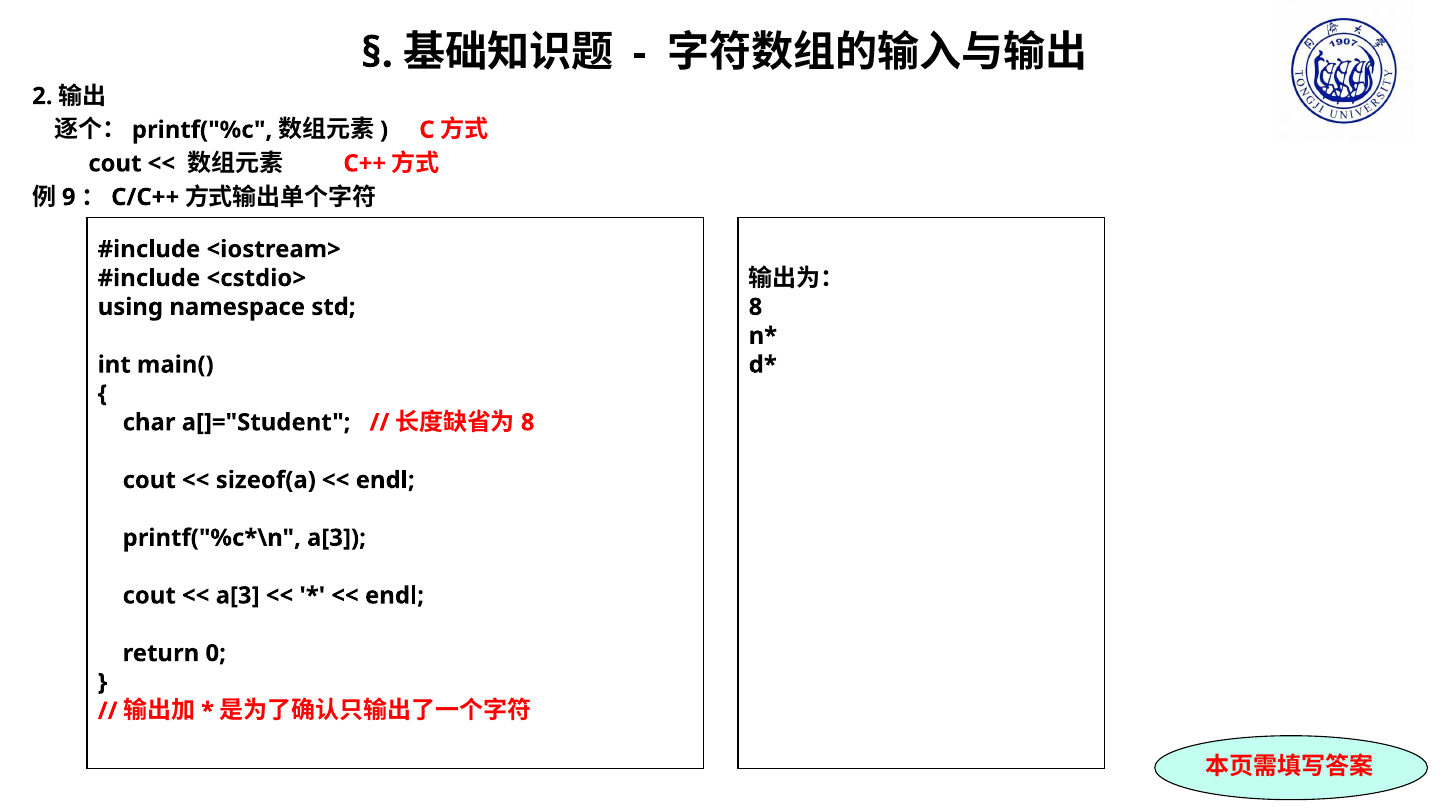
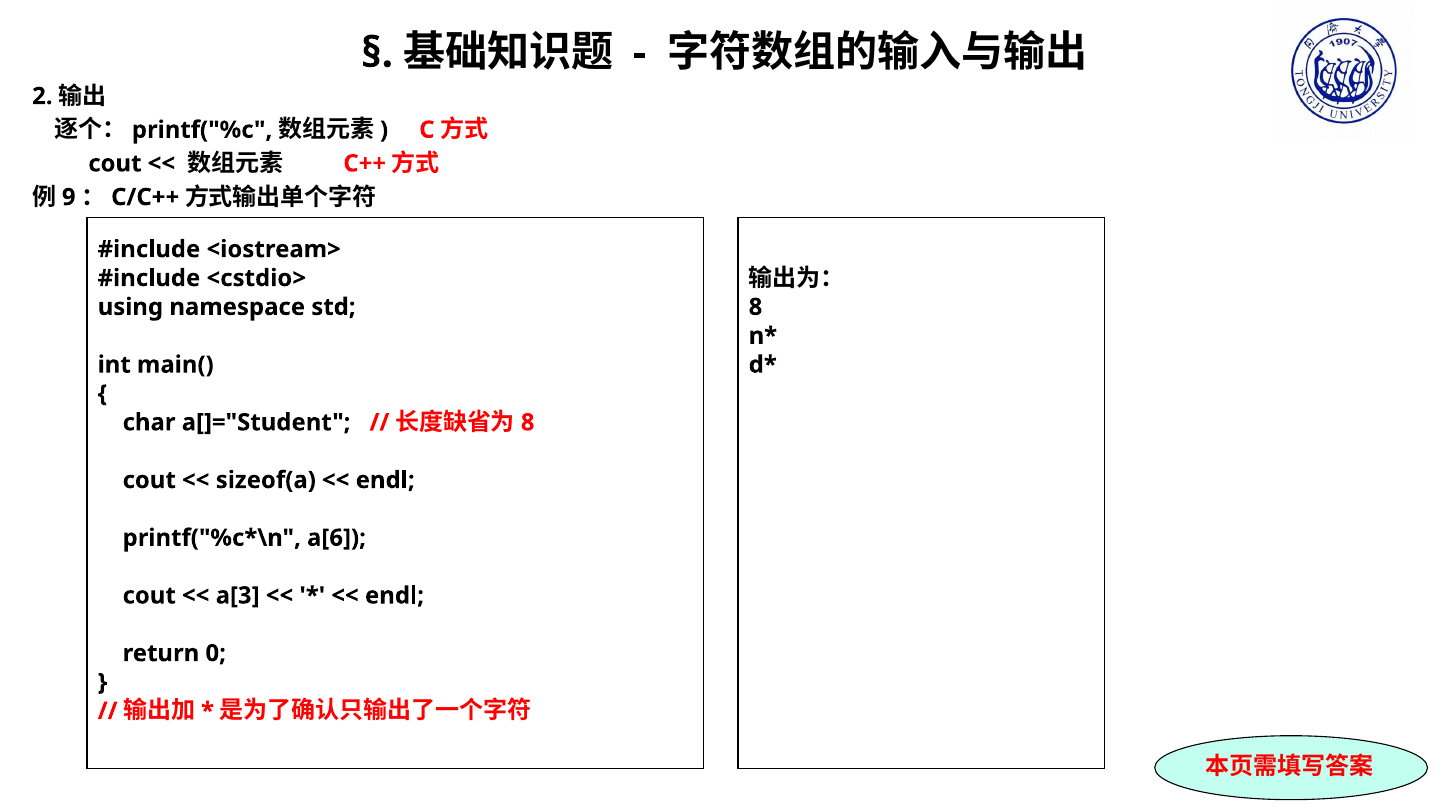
a[3: a[3 -> a[6 (336, 538)
